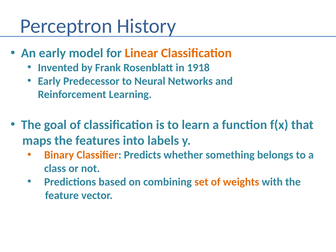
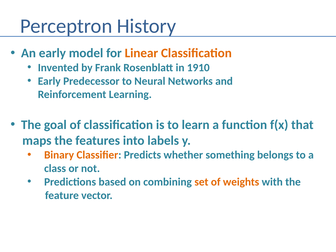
1918: 1918 -> 1910 (198, 68)
